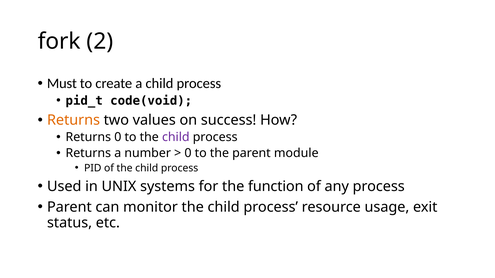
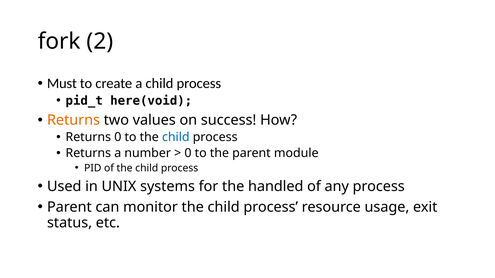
code(void: code(void -> here(void (151, 101)
child colour: purple -> blue (176, 137)
function: function -> handled (276, 187)
